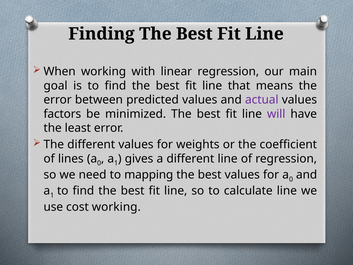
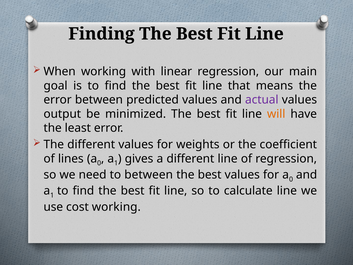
factors: factors -> output (62, 114)
will colour: purple -> orange (276, 114)
to mapping: mapping -> between (149, 175)
